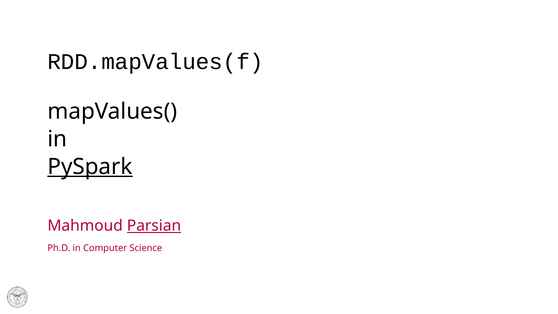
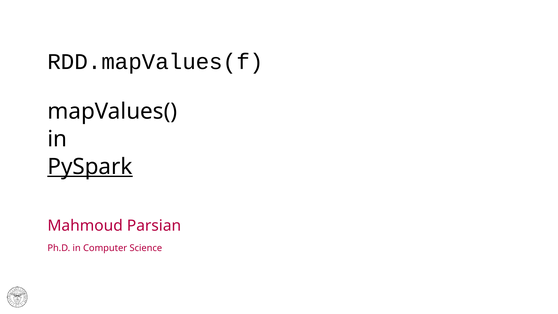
Parsian underline: present -> none (154, 226)
